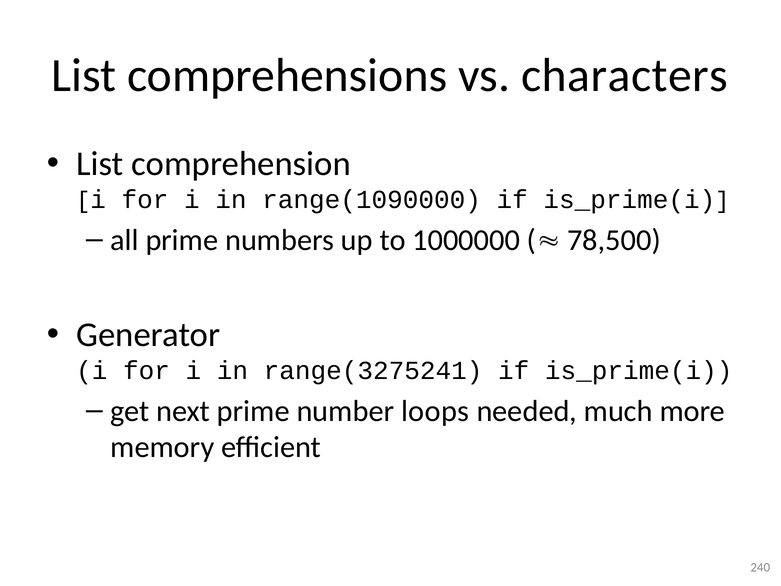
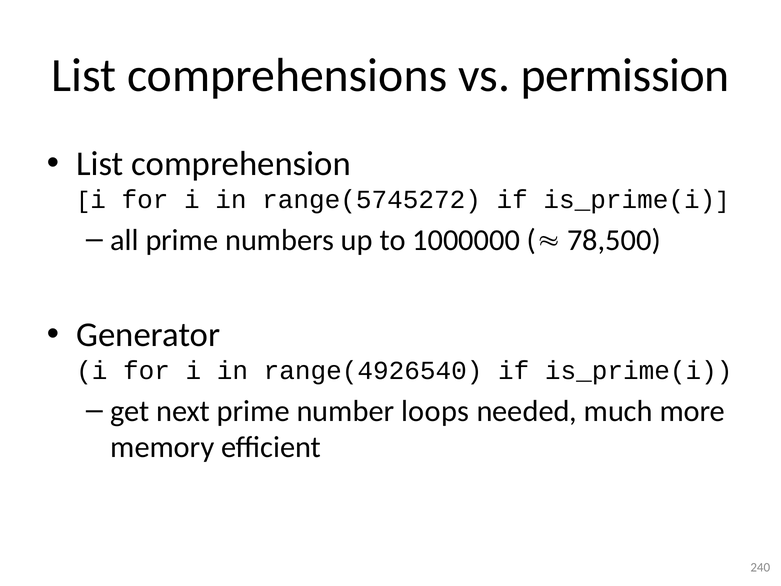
characters: characters -> permission (625, 76)
range(1090000: range(1090000 -> range(5745272 (372, 200)
range(3275241: range(3275241 -> range(4926540 (373, 371)
